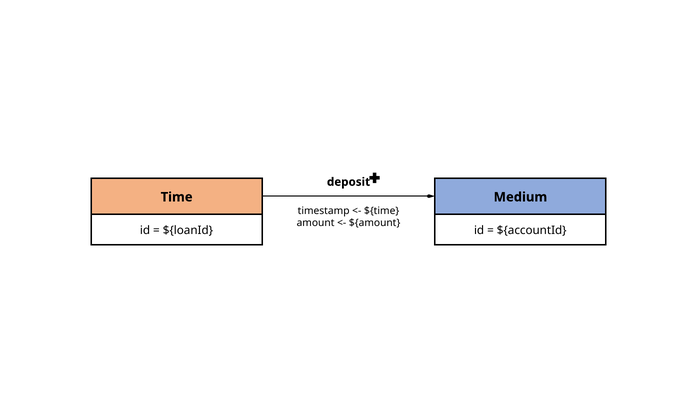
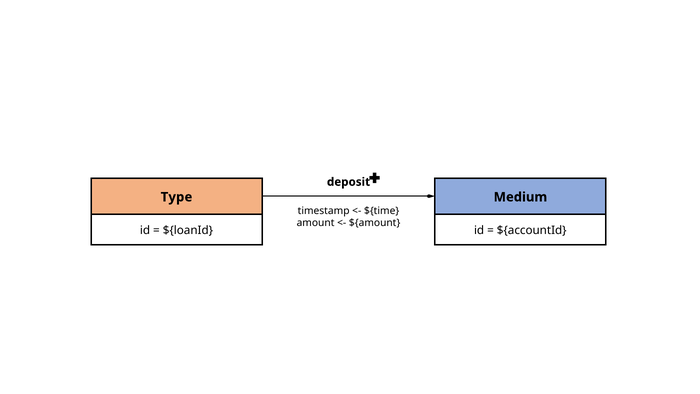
Time: Time -> Type (177, 197)
